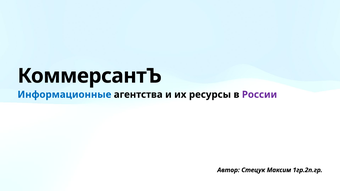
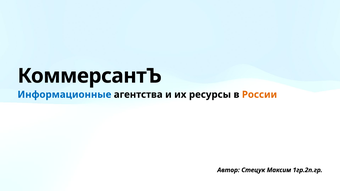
России colour: purple -> orange (259, 95)
